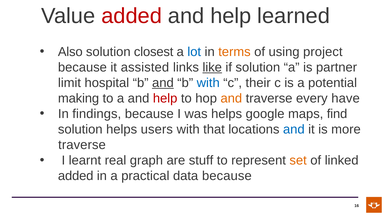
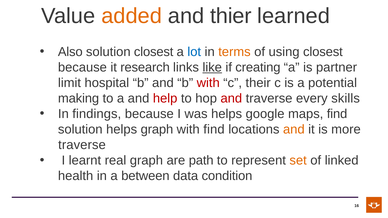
added colour: red -> orange (132, 16)
help: help -> thier (231, 16)
using project: project -> closest (323, 52)
assisted: assisted -> research (145, 67)
if solution: solution -> creating (258, 67)
and underline: present -> none (163, 83)
with colour: blue -> red (208, 83)
and colour: orange -> red (231, 99)
have: have -> skills (346, 99)
helps users: users -> graph (157, 130)
with that: that -> find (214, 130)
and colour: blue -> orange (294, 130)
stuff: stuff -> path (201, 161)
added: added -> health (76, 176)
practical: practical -> between (145, 176)
data because: because -> condition (227, 176)
